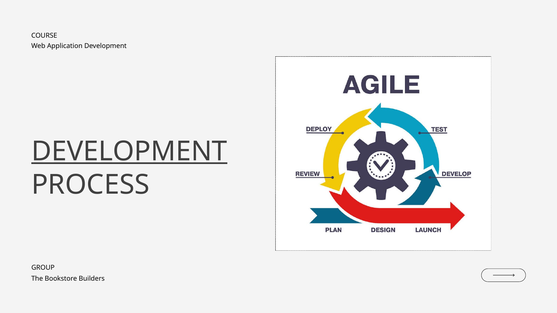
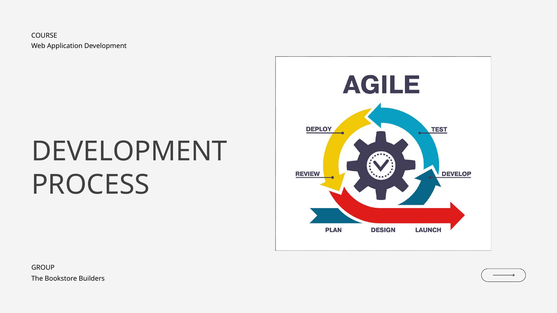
DEVELOPMENT underline: present -> none (129, 151)
